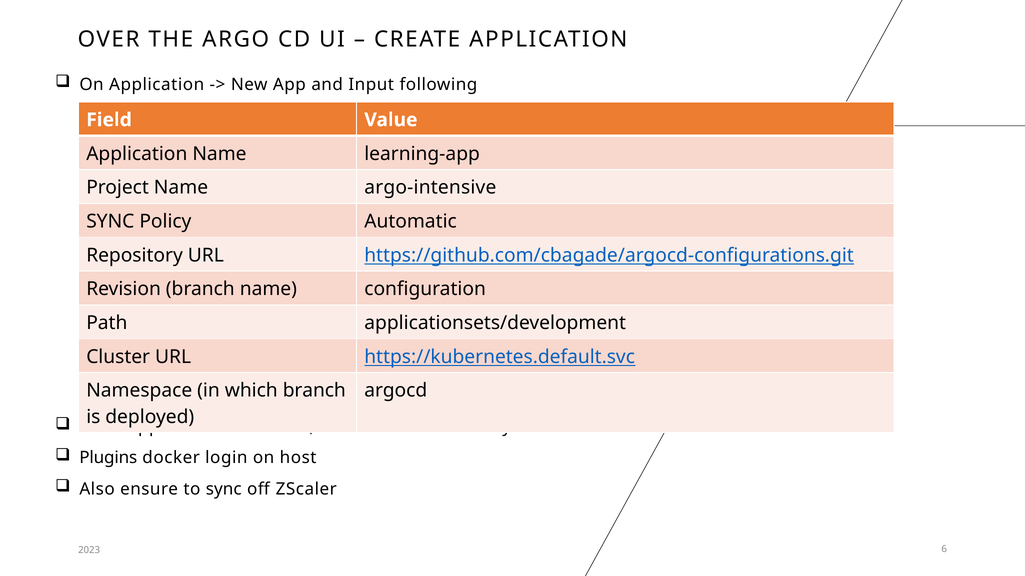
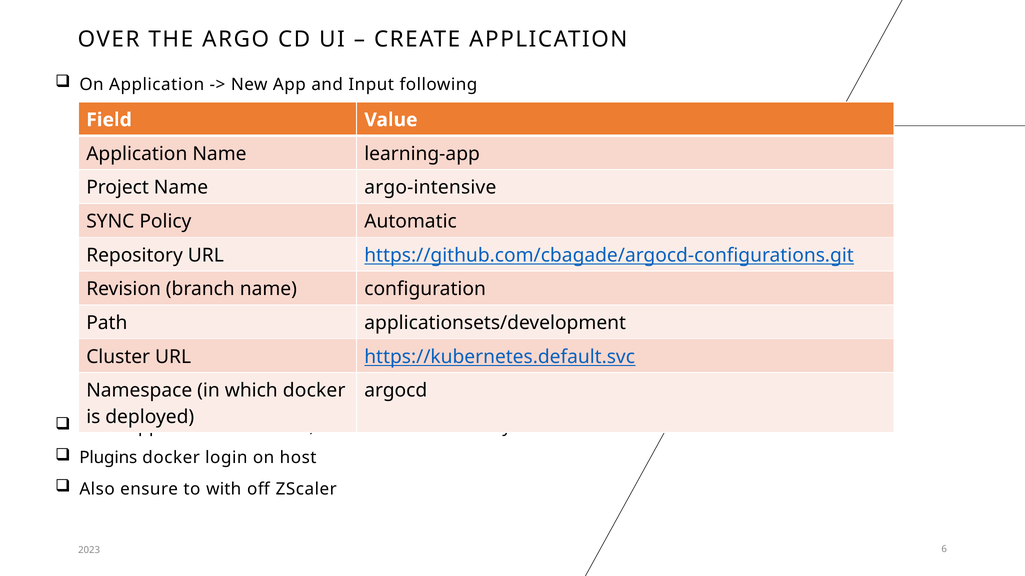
which branch: branch -> docker (314, 391)
to sync: sync -> with (224, 489)
